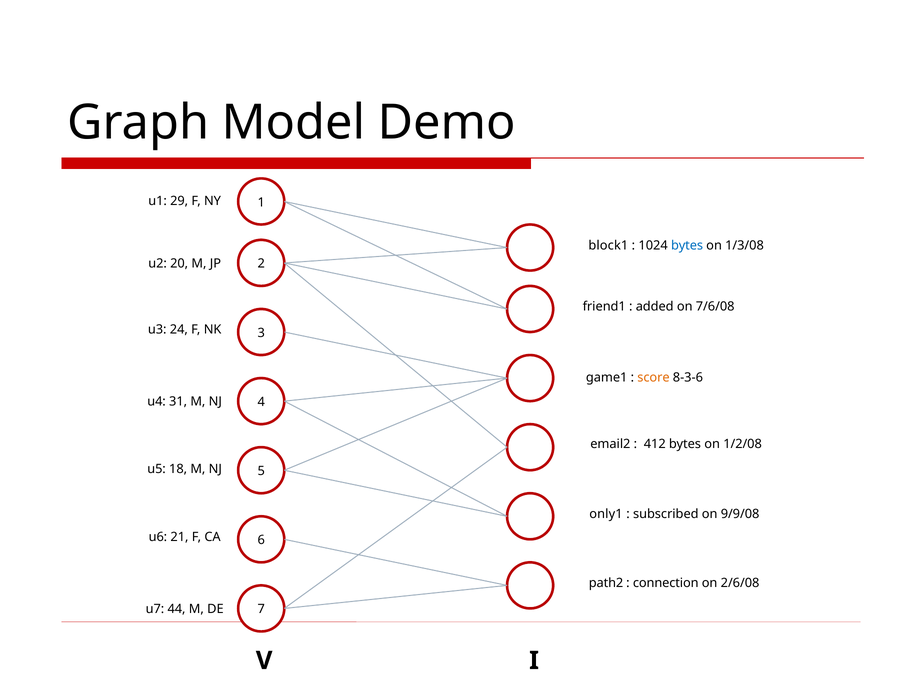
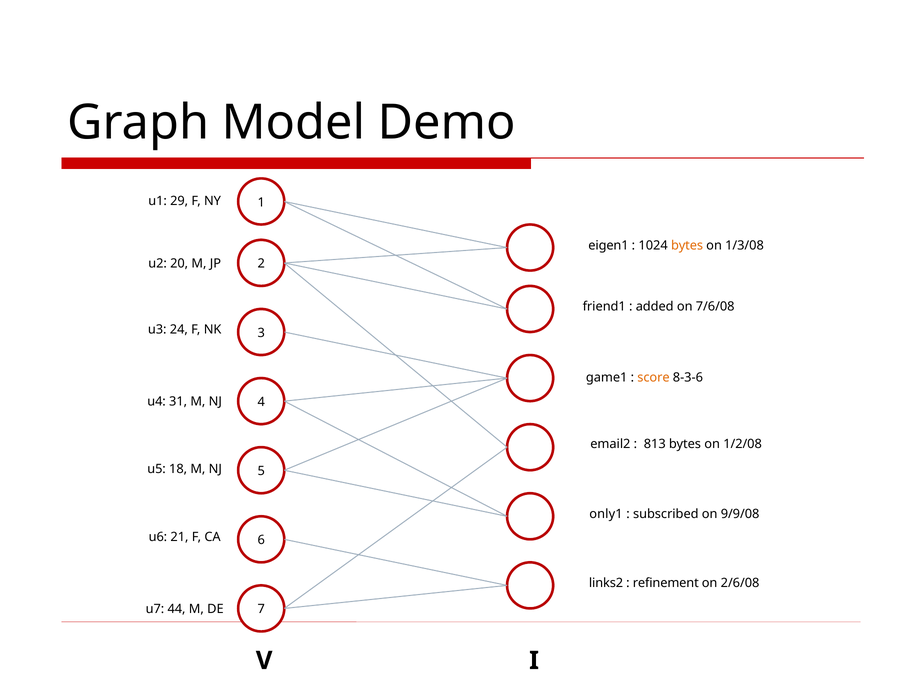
block1: block1 -> eigen1 (608, 245)
bytes colour: blue -> orange (687, 245)
412: 412 -> 813 (655, 444)
path2: path2 -> links2 (606, 584)
connection: connection -> refinement (666, 584)
